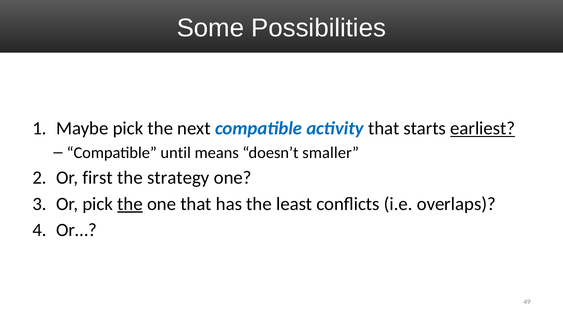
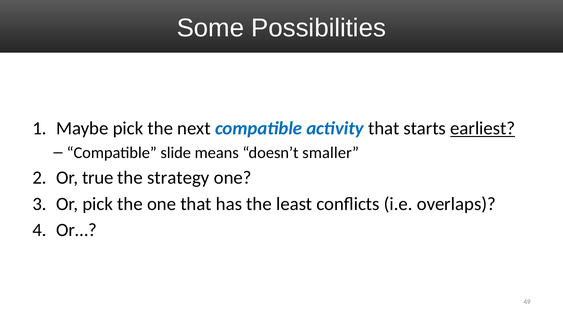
until: until -> slide (176, 153)
first: first -> true (98, 178)
the underline: present -> none (130, 204)
